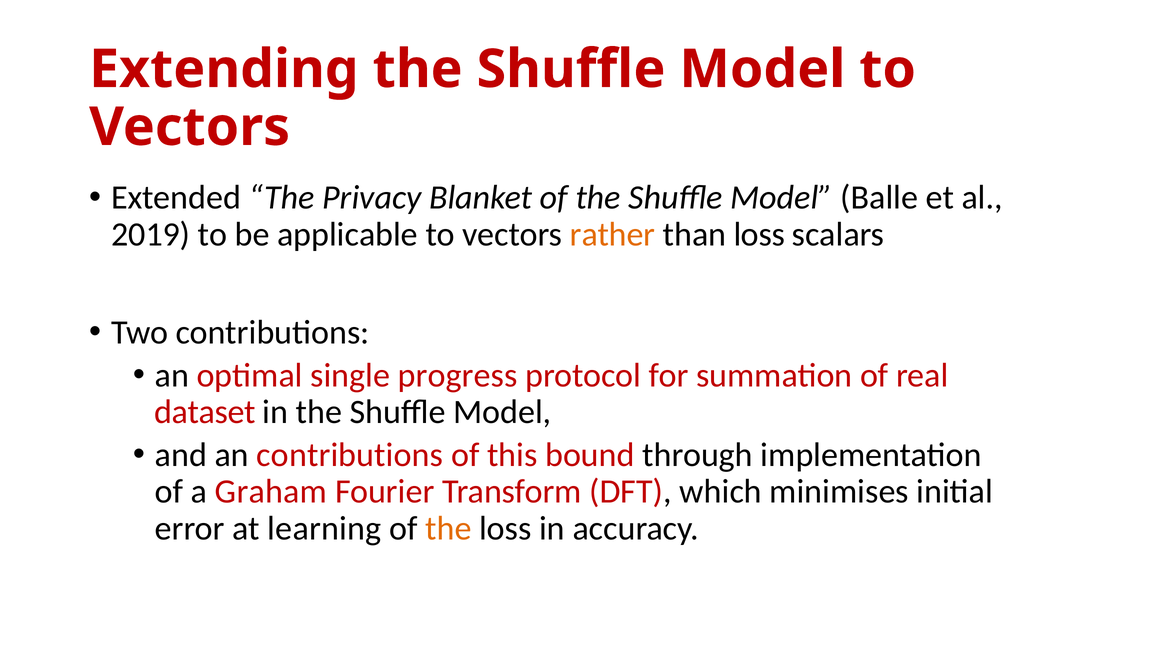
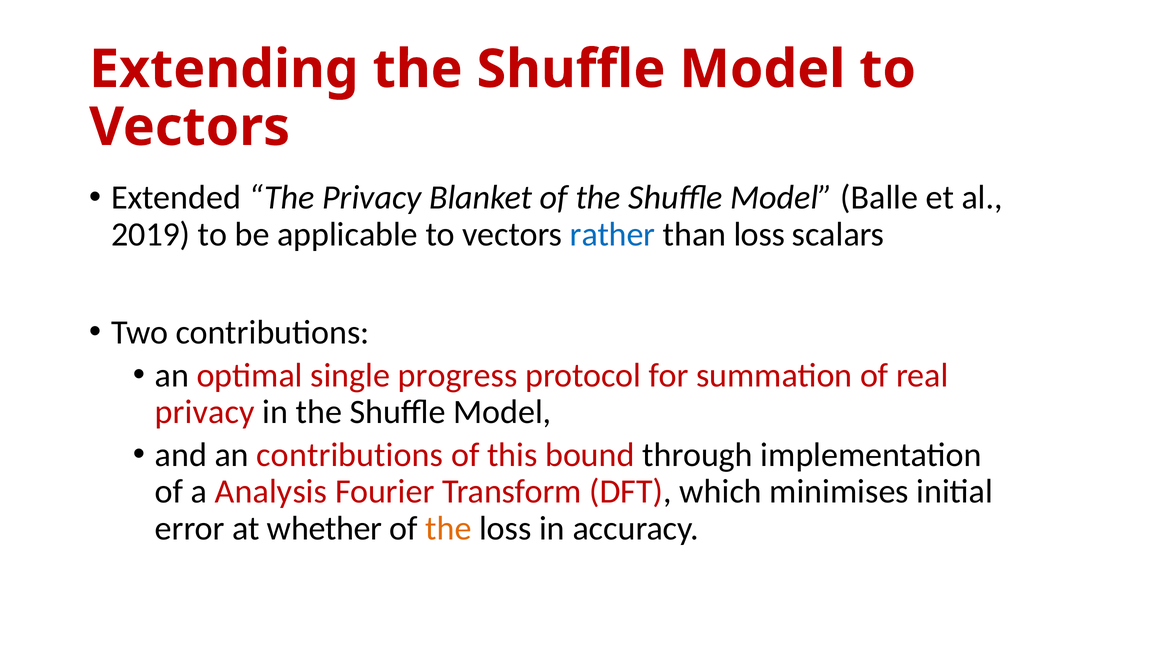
rather colour: orange -> blue (613, 234)
dataset: dataset -> privacy (205, 412)
Graham: Graham -> Analysis (271, 491)
learning: learning -> whether (325, 528)
